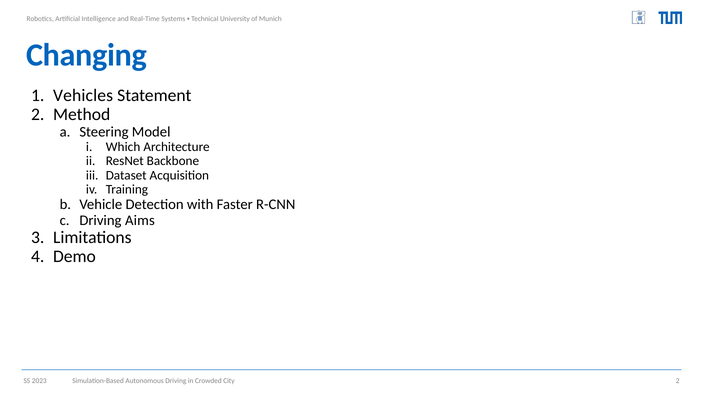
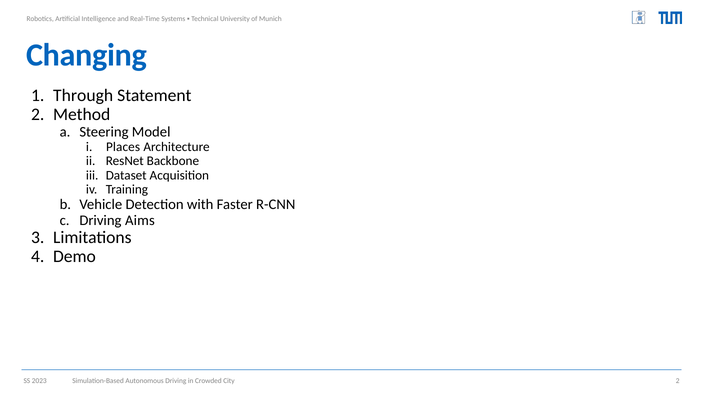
Vehicles: Vehicles -> Through (83, 96)
Which: Which -> Places (123, 147)
